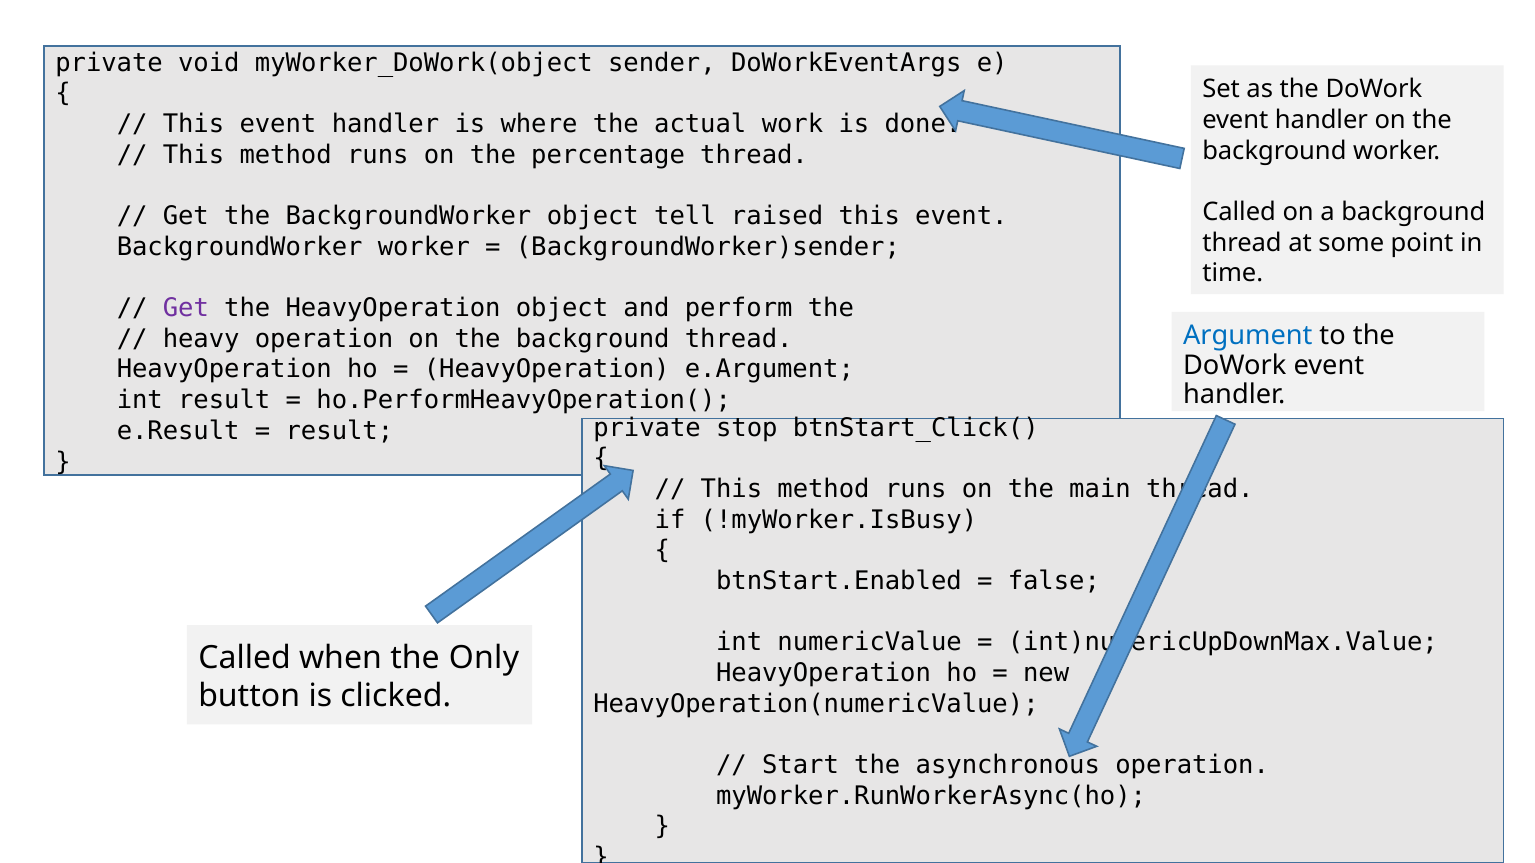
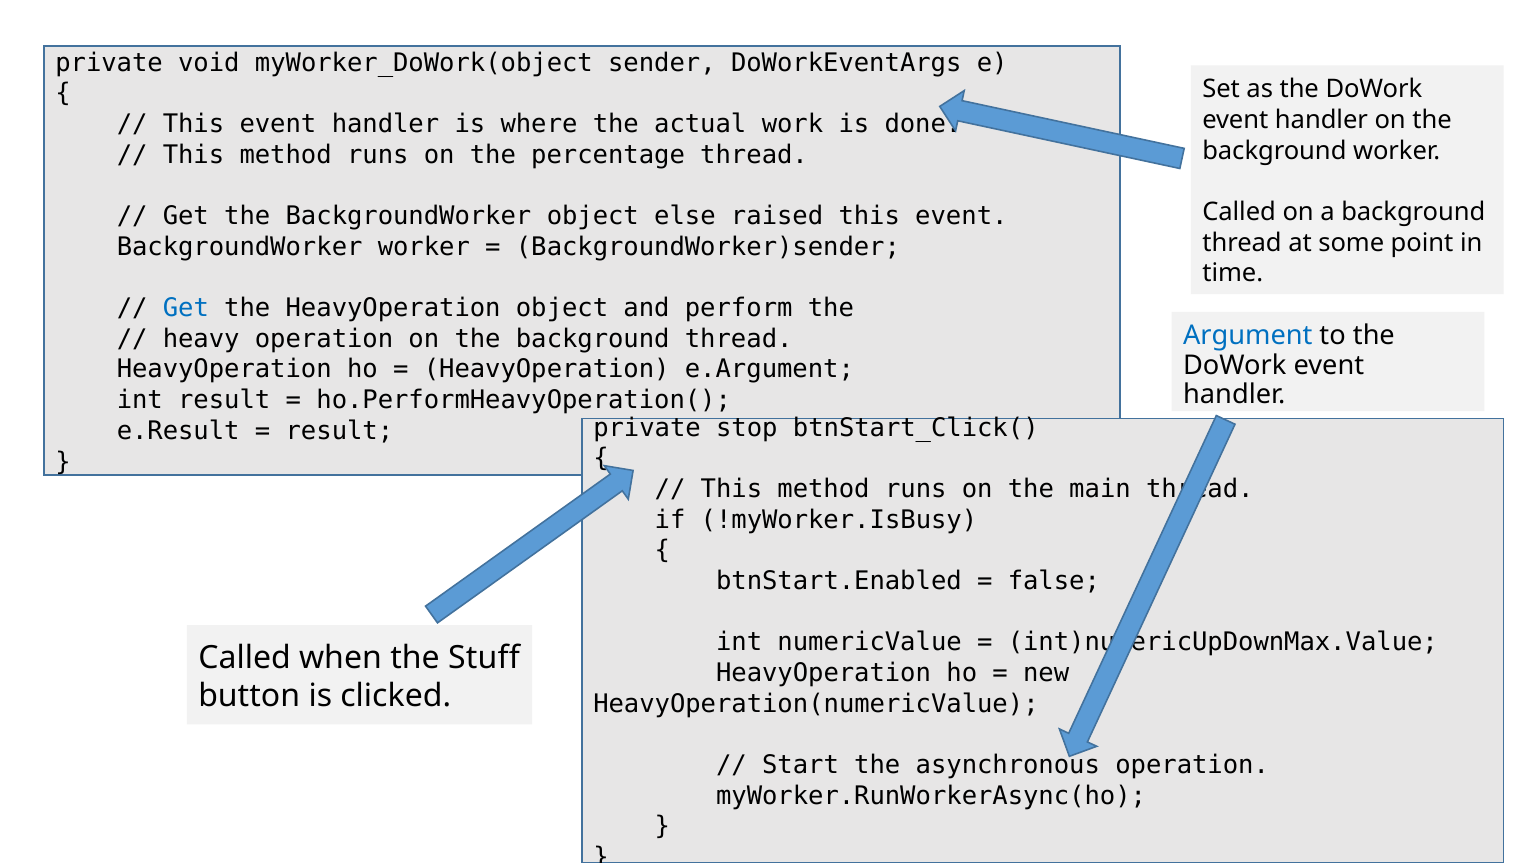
tell: tell -> else (685, 216)
Get colour: purple -> blue (186, 308)
Only: Only -> Stuff (484, 658)
